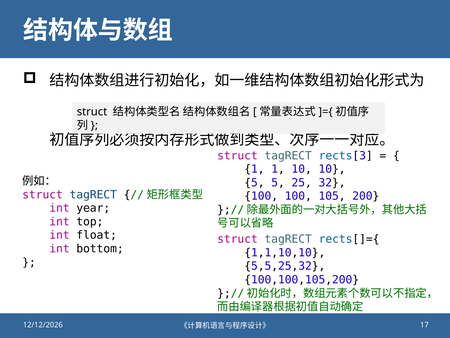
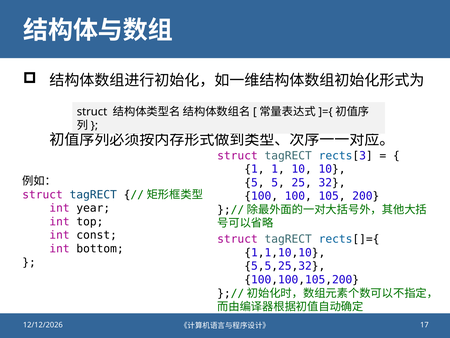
float: float -> const (97, 235)
